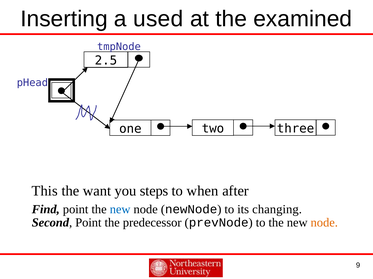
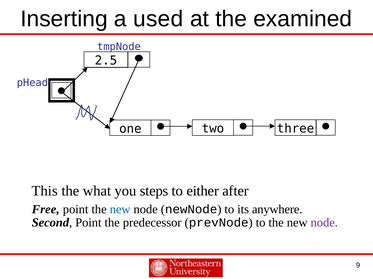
want: want -> what (97, 191)
when: when -> either (203, 191)
Find: Find -> Free (46, 210)
changing: changing -> anywhere (277, 210)
node colour: orange -> purple (324, 223)
